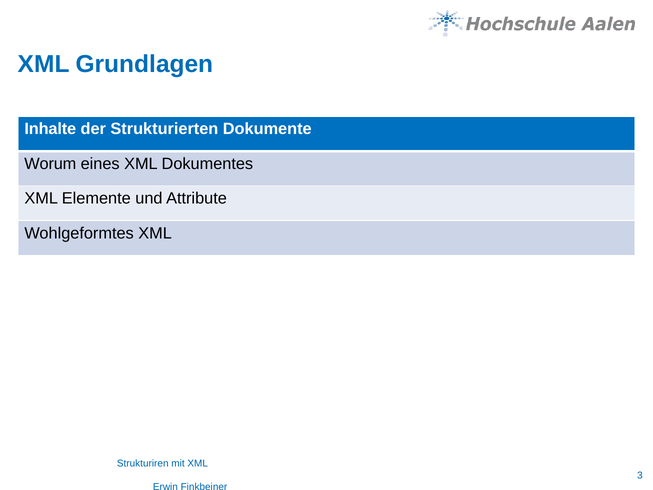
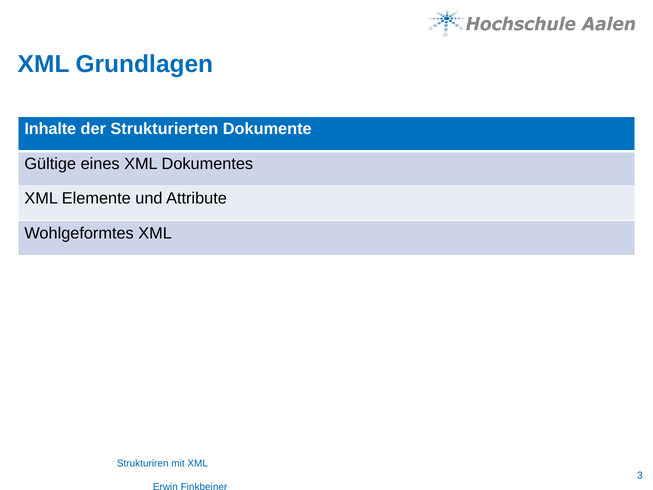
Worum: Worum -> Gültige (50, 164)
